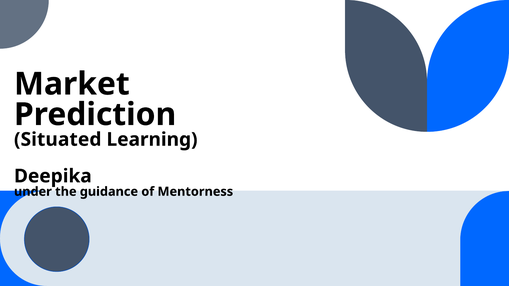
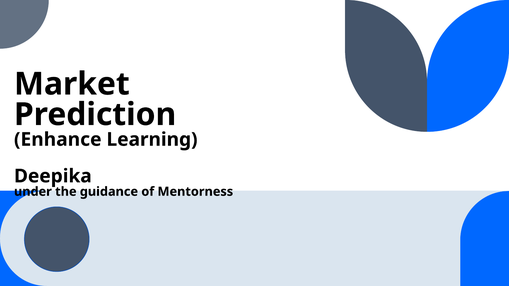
Situated: Situated -> Enhance (58, 140)
